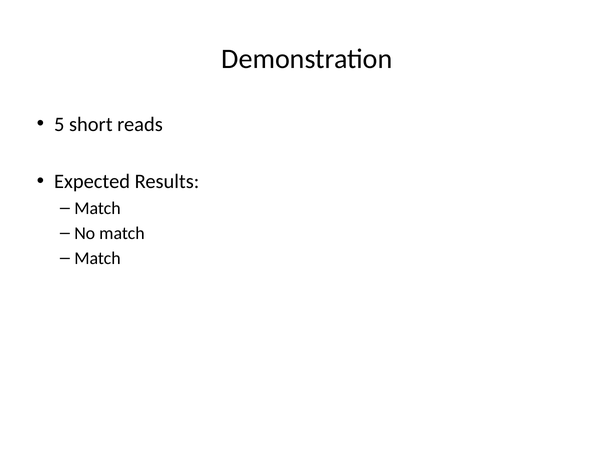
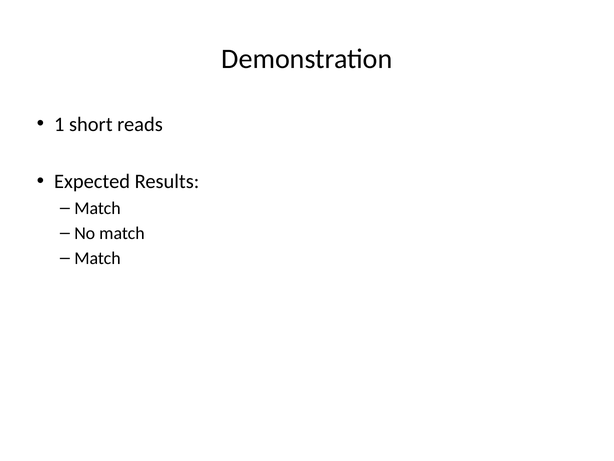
5: 5 -> 1 (59, 124)
